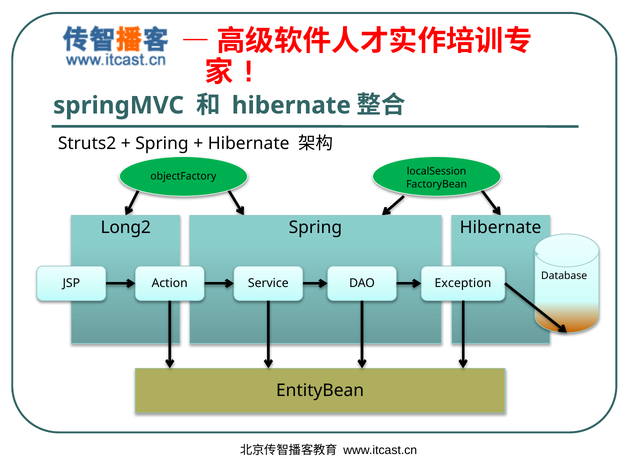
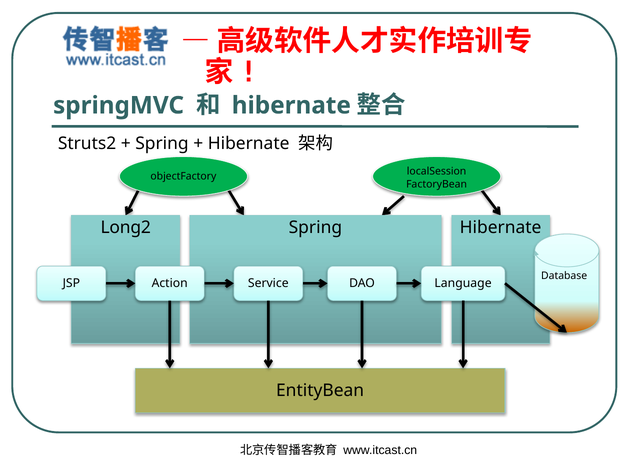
Exception: Exception -> Language (463, 283)
